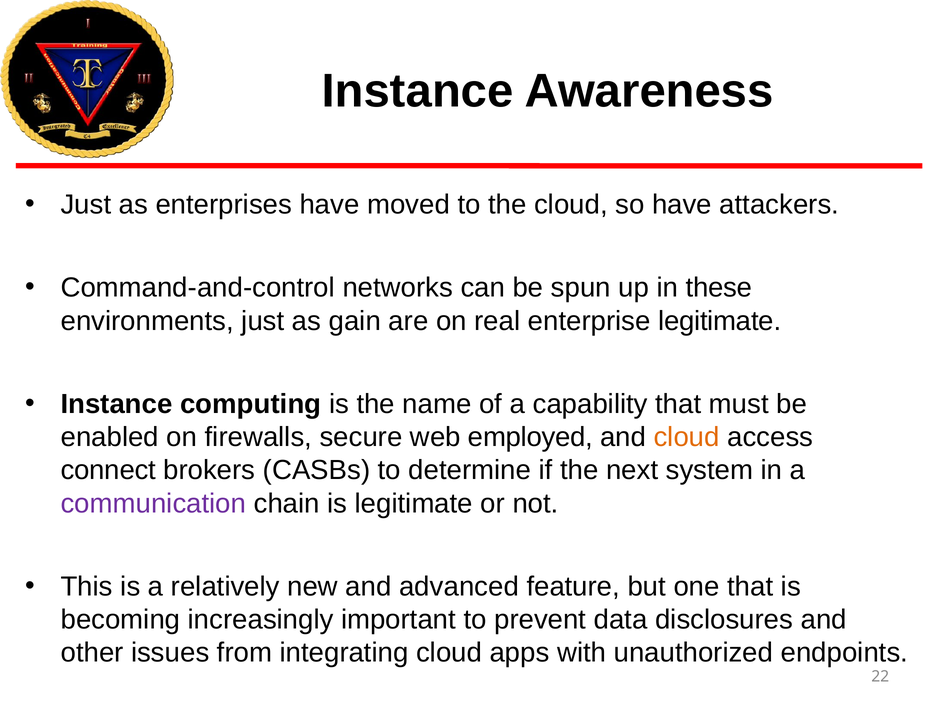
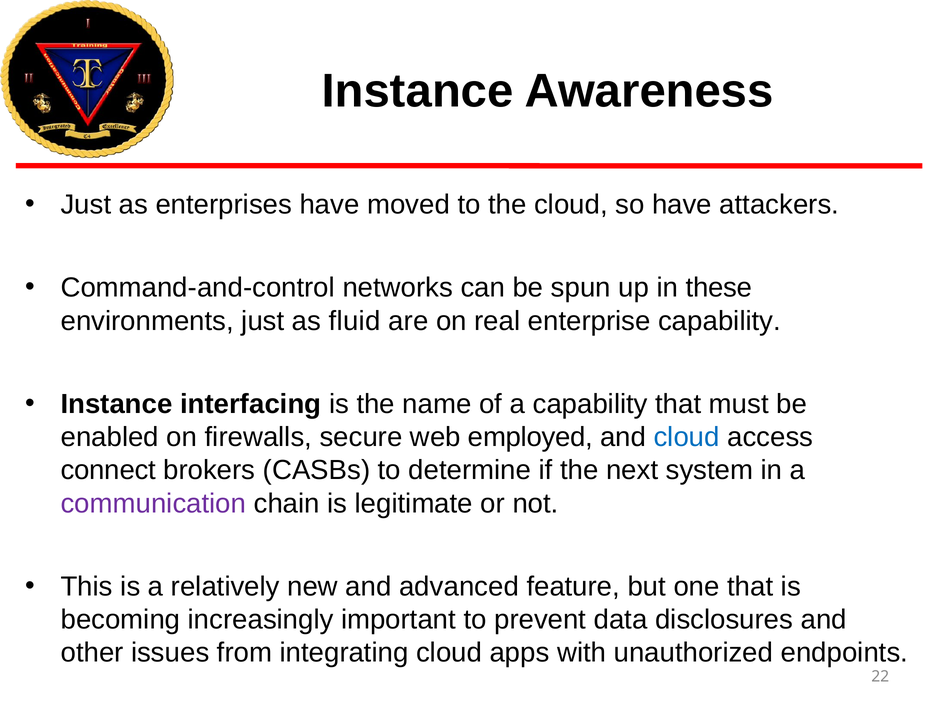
gain: gain -> fluid (355, 321)
enterprise legitimate: legitimate -> capability (720, 321)
computing: computing -> interfacing (251, 404)
cloud colour: orange -> blue (687, 437)
